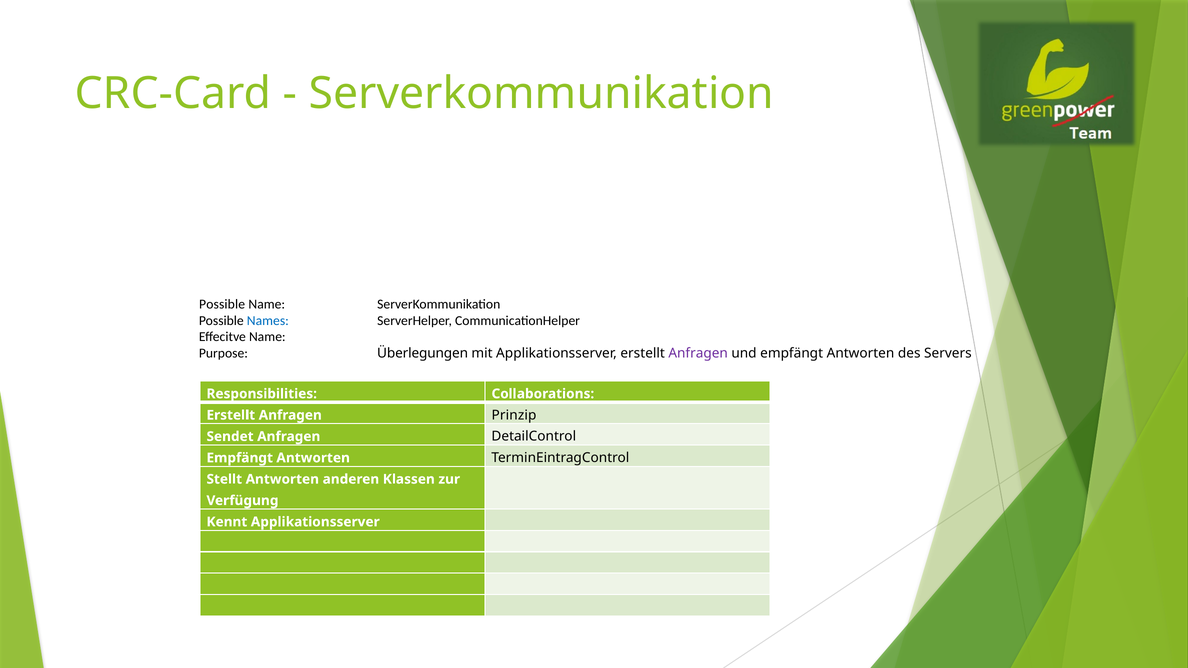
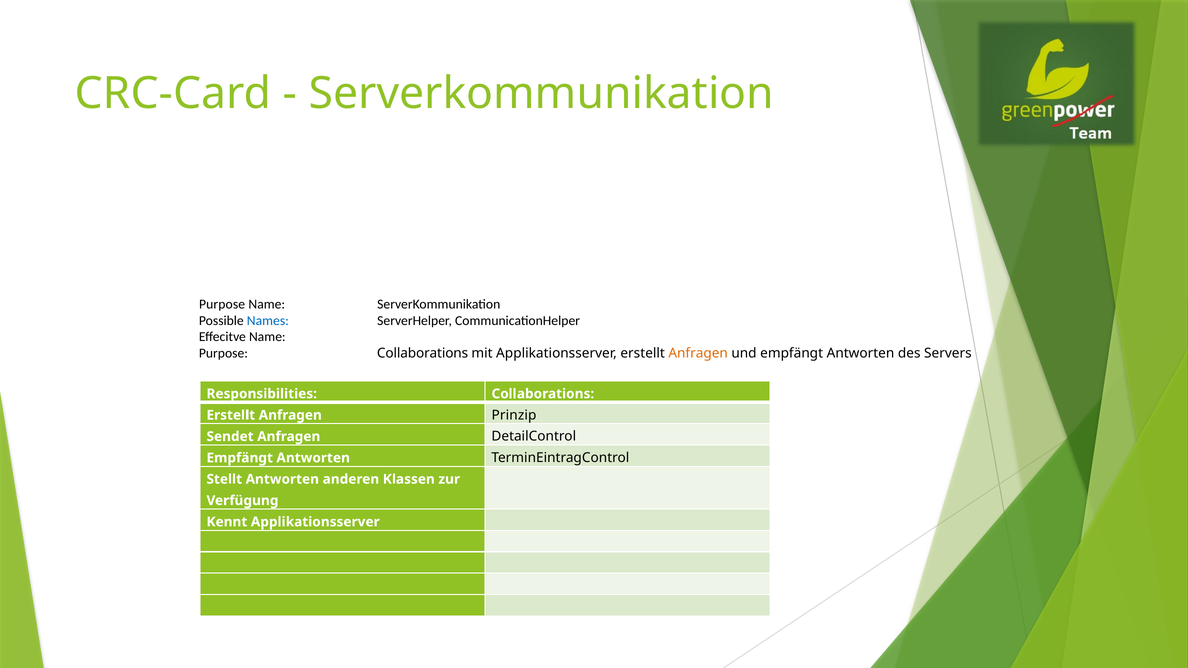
Possible: Possible -> Purpose (222, 304)
Purpose Überlegungen: Überlegungen -> Collaborations (423, 353)
Anfragen colour: purple -> orange (698, 353)
